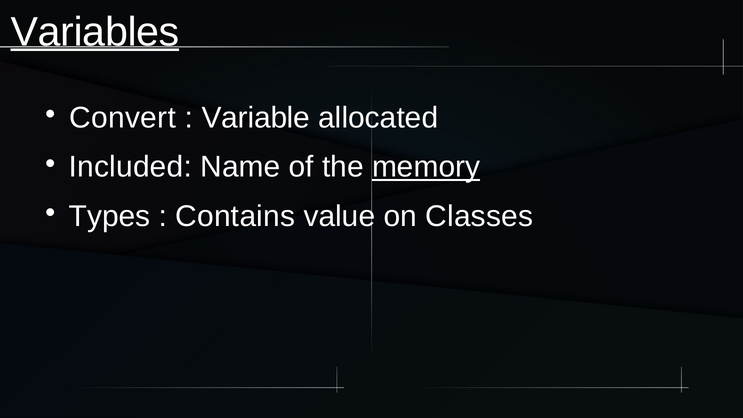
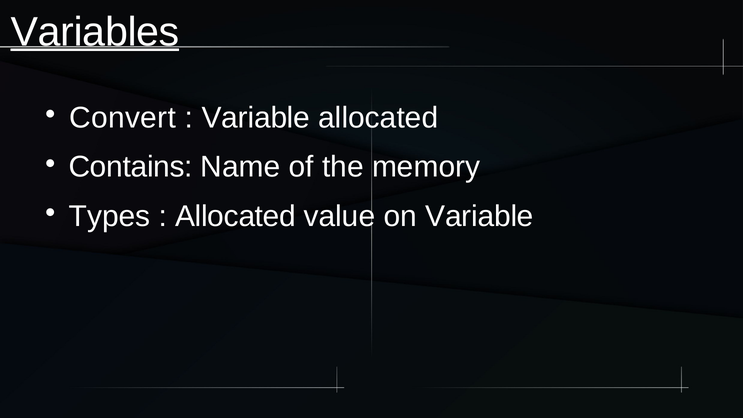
Included: Included -> Contains (131, 167)
memory underline: present -> none (426, 167)
Contains: Contains -> Allocated (236, 216)
on Classes: Classes -> Variable (479, 216)
